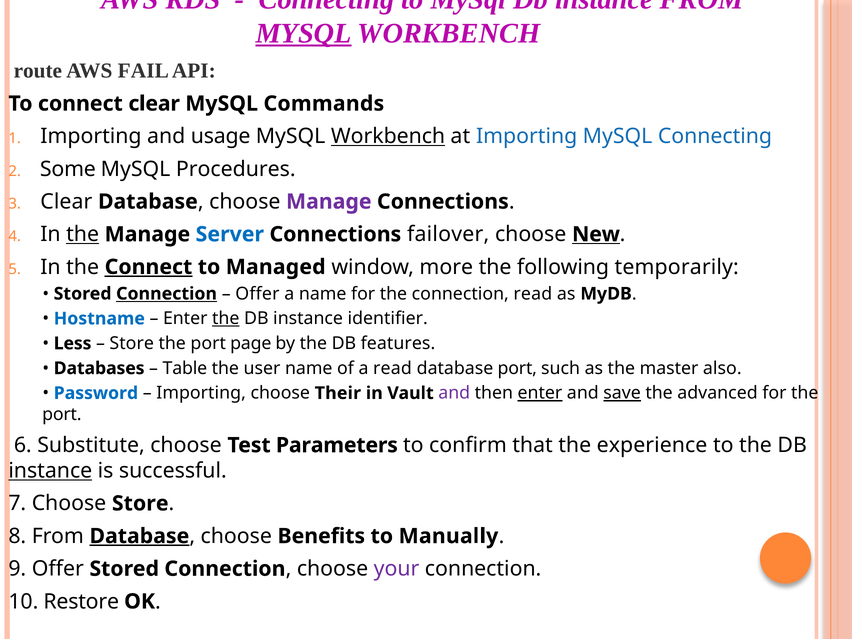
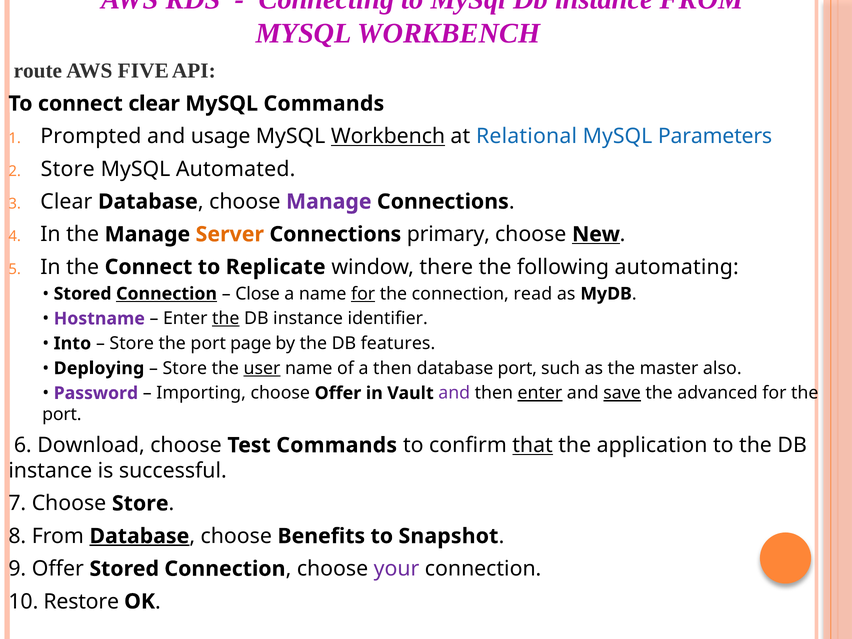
MYSQL underline: present -> none (304, 33)
FAIL: FAIL -> FIVE (143, 71)
Importing: Importing -> Prompted (91, 136)
at Importing: Importing -> Relational (527, 136)
MySQL Connecting: Connecting -> Parameters (715, 136)
Some: Some -> Store (68, 169)
Procedures: Procedures -> Automated (236, 169)
the underline: present -> none (83, 234)
Server colour: blue -> orange (230, 234)
failover: failover -> primary (448, 234)
Connect underline: present -> none (148, 267)
Managed: Managed -> Replicate (276, 267)
more: more -> there (446, 267)
temporarily: temporarily -> automating (677, 267)
Offer: Offer -> Close (258, 294)
for underline: none -> present (363, 294)
Hostname colour: blue -> purple (99, 319)
Less: Less -> Into (72, 343)
Databases: Databases -> Deploying (99, 368)
Table: Table -> Store (185, 368)
user underline: none -> present (262, 368)
a read: read -> then (392, 368)
Password colour: blue -> purple (96, 393)
choose Their: Their -> Offer (338, 393)
Substitute: Substitute -> Download (91, 445)
Test Parameters: Parameters -> Commands (337, 445)
that underline: none -> present (533, 445)
experience: experience -> application (652, 445)
instance underline: present -> none (50, 471)
Manually: Manually -> Snapshot (448, 536)
